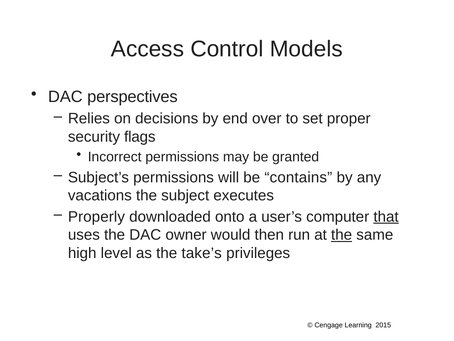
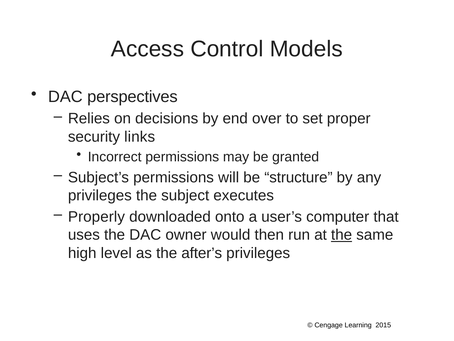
flags: flags -> links (140, 136)
contains: contains -> structure (298, 177)
vacations: vacations -> privileges (100, 195)
that underline: present -> none (386, 216)
take’s: take’s -> after’s (202, 253)
